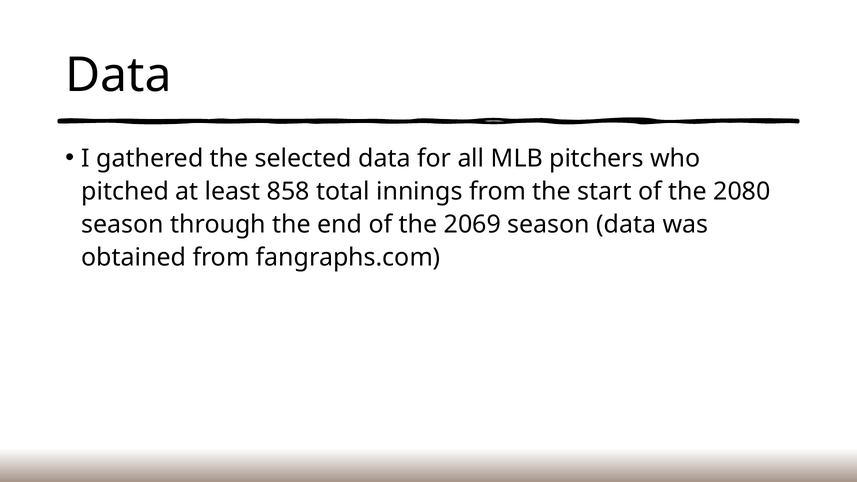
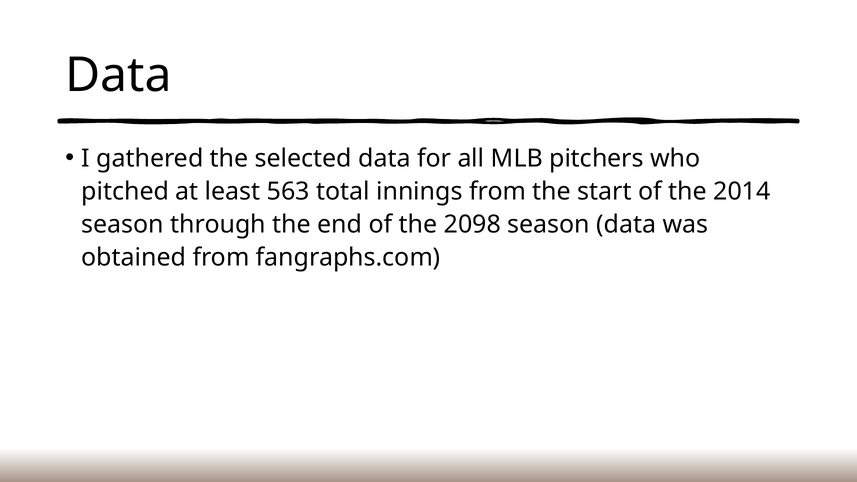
858: 858 -> 563 (288, 192)
2080: 2080 -> 2014 (742, 192)
2069: 2069 -> 2098 (472, 225)
